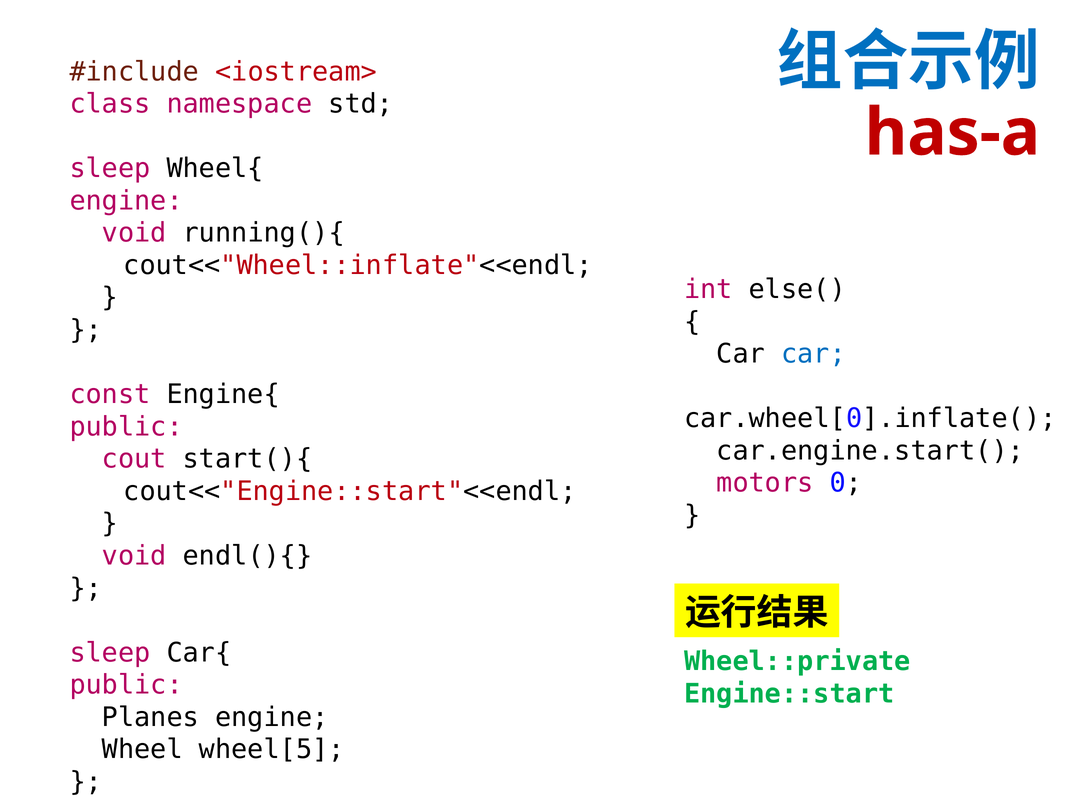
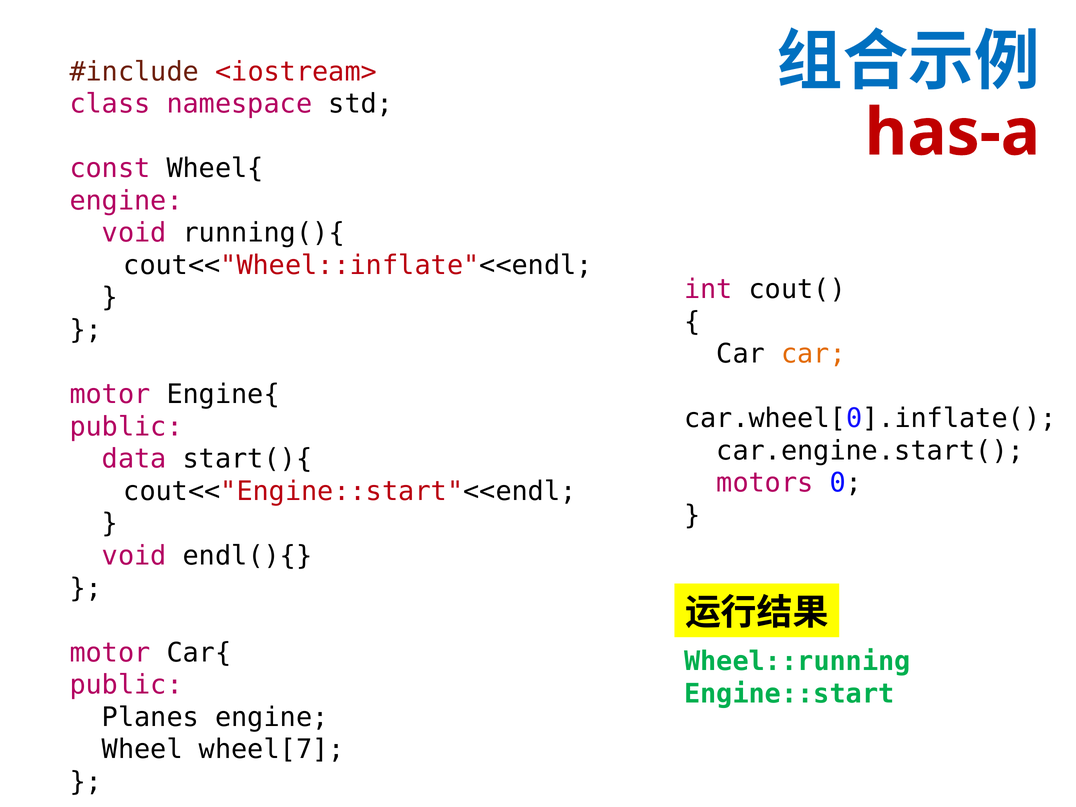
sleep: sleep -> const (110, 168)
else(: else( -> cout( (797, 289)
car colour: blue -> orange (814, 354)
const: const -> motor (110, 394)
cout: cout -> data (134, 459)
sleep: sleep -> motor (110, 653)
Wheel::private: Wheel::private -> Wheel::running (797, 661)
wheel[5: wheel[5 -> wheel[7 (272, 750)
